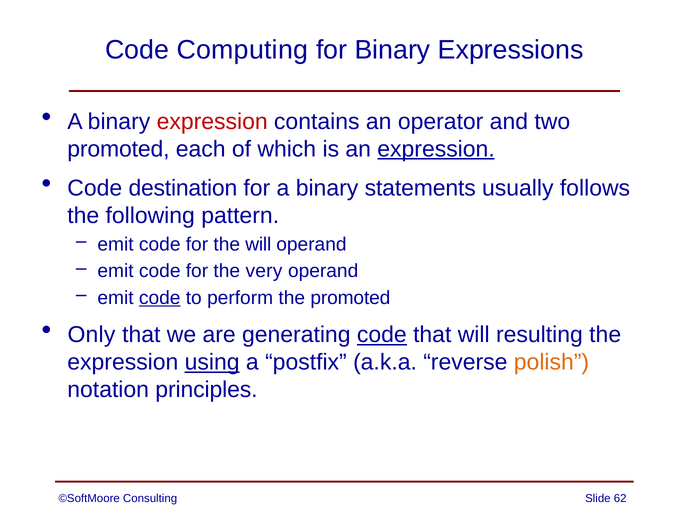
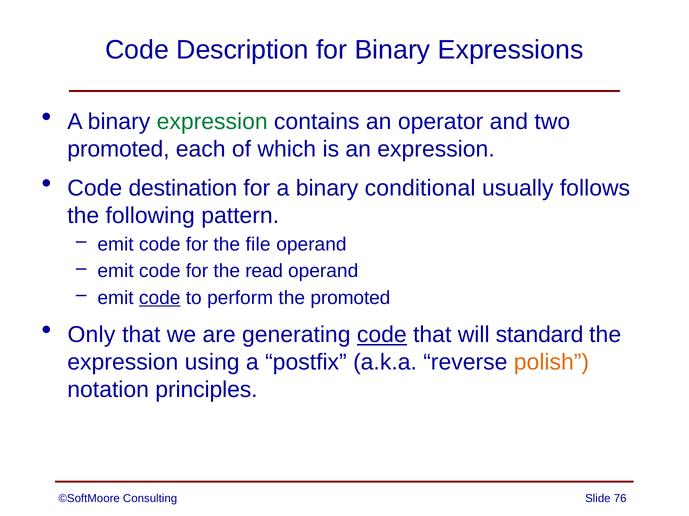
Computing: Computing -> Description (243, 50)
expression colour: red -> green (212, 122)
expression underline: present -> none (436, 149)
statements: statements -> conditional (420, 188)
the will: will -> file (258, 245)
very: very -> read (264, 271)
resulting: resulting -> standard (540, 335)
using underline: present -> none (212, 363)
62: 62 -> 76 (620, 499)
